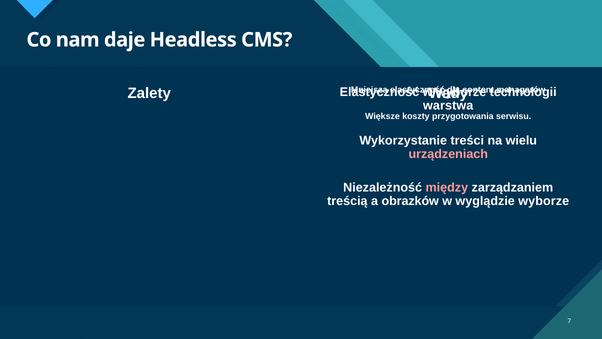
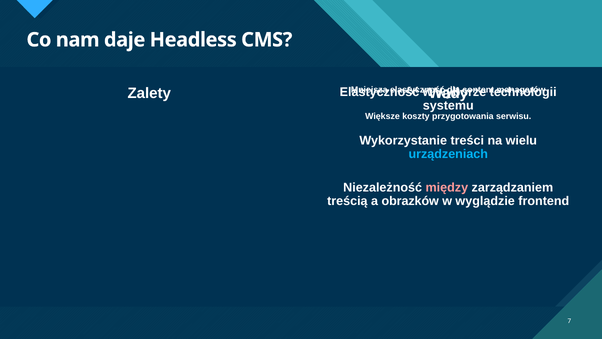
warstwa: warstwa -> systemu (448, 106)
urządzeniach colour: pink -> light blue (448, 154)
wyglądzie wyborze: wyborze -> frontend (544, 201)
